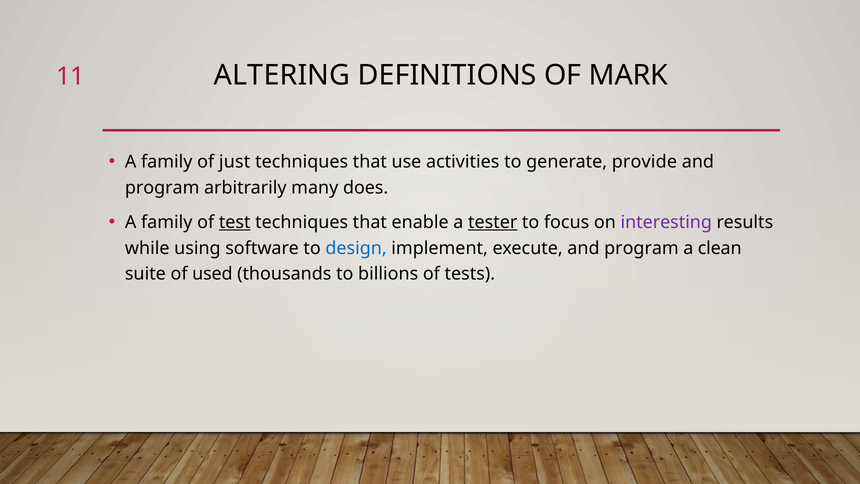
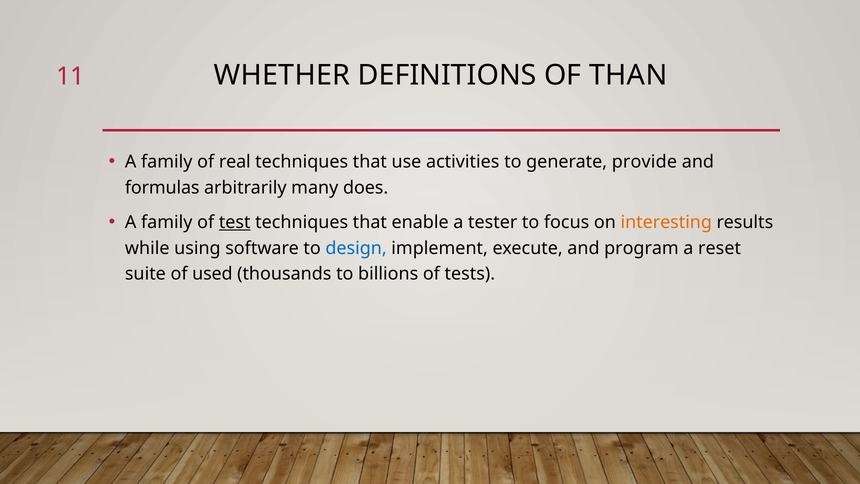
ALTERING: ALTERING -> WHETHER (282, 75)
MARK: MARK -> THAN (628, 75)
just: just -> real (235, 162)
program: program -> formulas (162, 188)
tester underline: present -> none (493, 222)
interesting colour: purple -> orange (666, 222)
clean: clean -> reset (720, 248)
